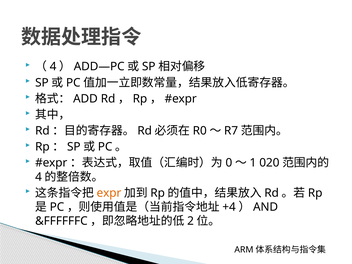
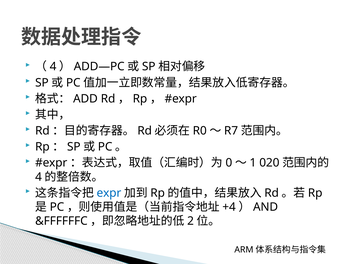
expr colour: orange -> blue (109, 193)
